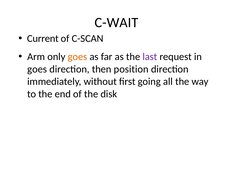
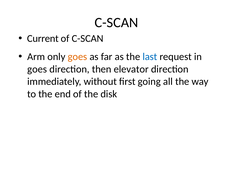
C-WAIT: C-WAIT -> C-SCAN (116, 23)
last colour: purple -> blue (150, 57)
position: position -> elevator (131, 69)
